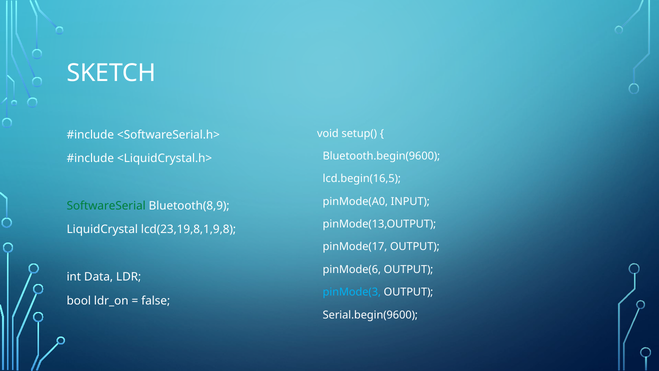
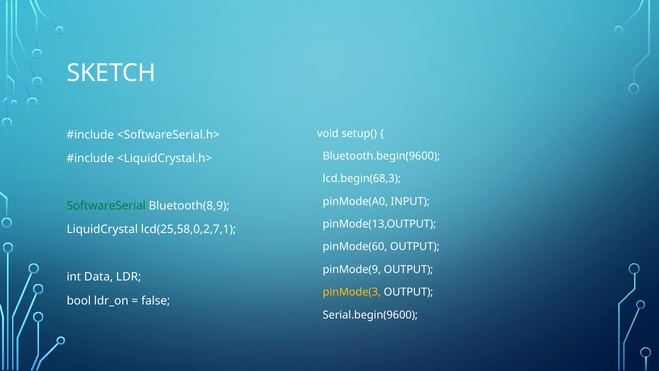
lcd.begin(16,5: lcd.begin(16,5 -> lcd.begin(68,3 (362, 179)
lcd(23,19,8,1,9,8: lcd(23,19,8,1,9,8 -> lcd(25,58,0,2,7,1 (189, 229)
pinMode(17: pinMode(17 -> pinMode(60 (355, 247)
pinMode(6: pinMode(6 -> pinMode(9 (352, 269)
pinMode(3 colour: light blue -> yellow (352, 292)
